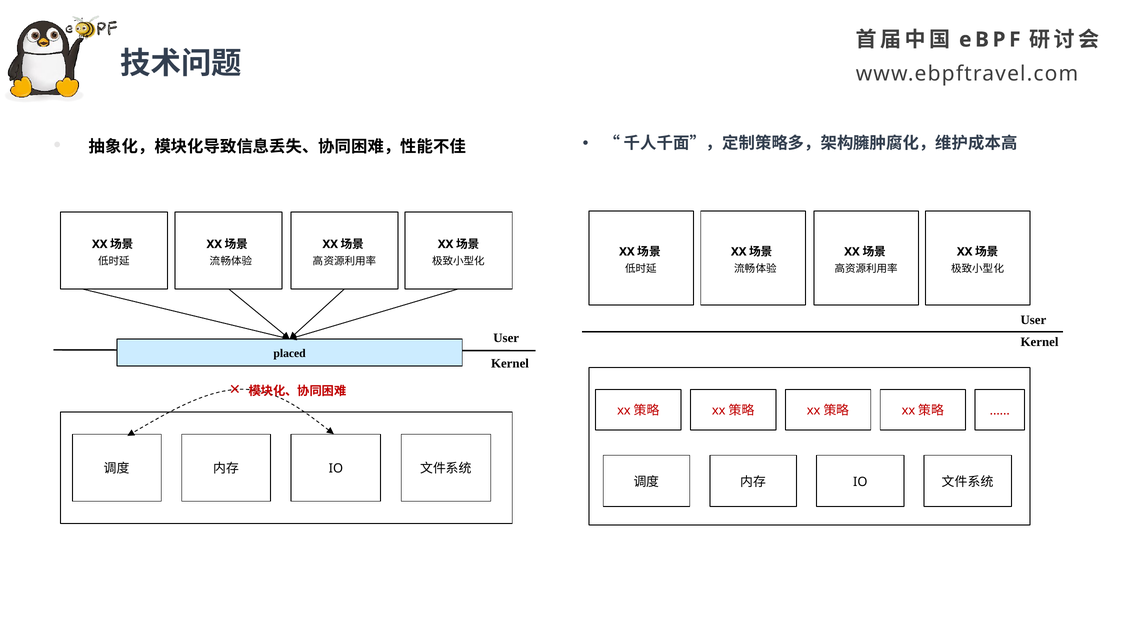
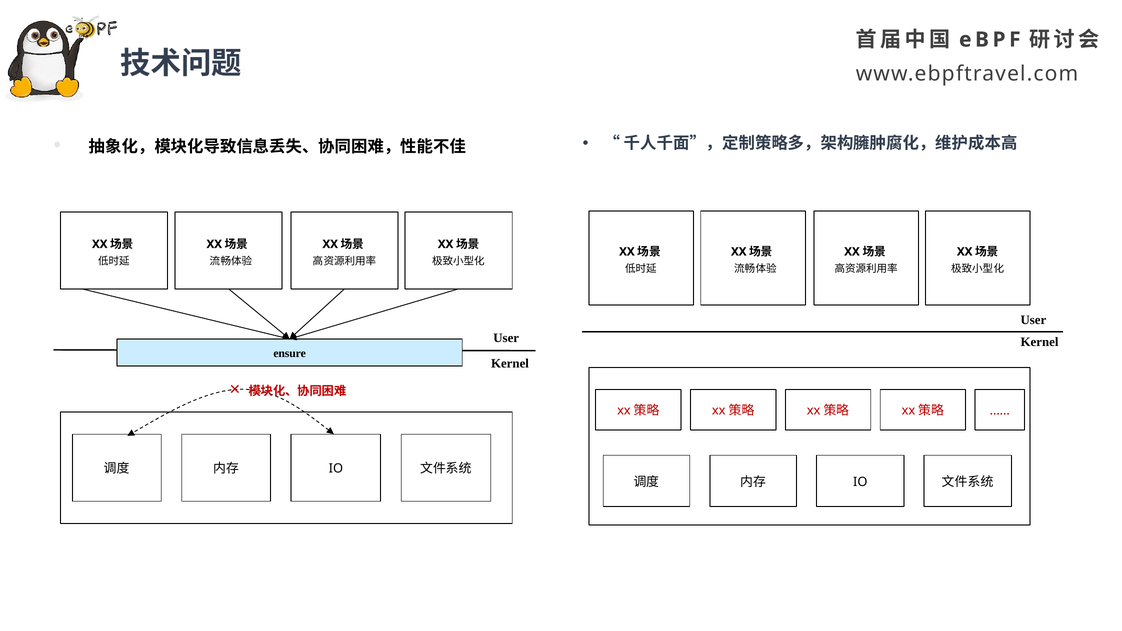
placed: placed -> ensure (290, 353)
